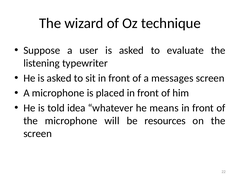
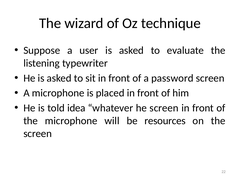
messages: messages -> password (172, 78)
he means: means -> screen (164, 108)
